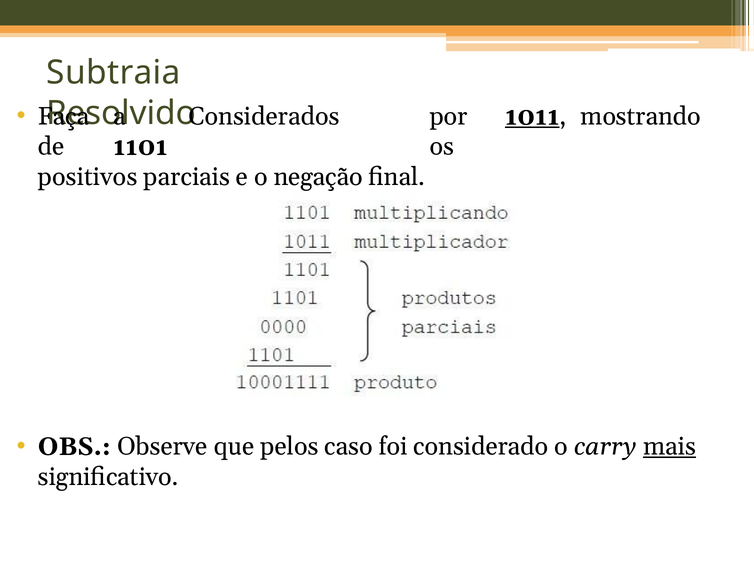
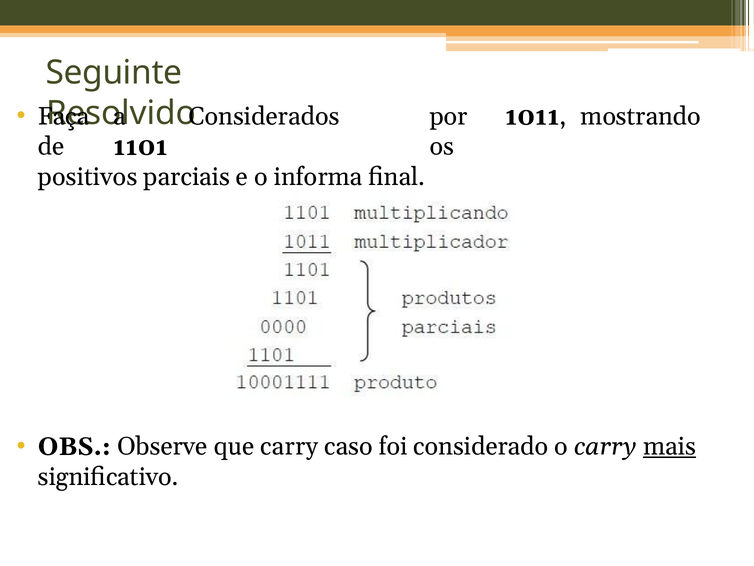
Subtraia: Subtraia -> Seguinte (114, 73)
1011 underline: present -> none (532, 116)
negação: negação -> informa (318, 177)
que pelos: pelos -> carry (289, 446)
